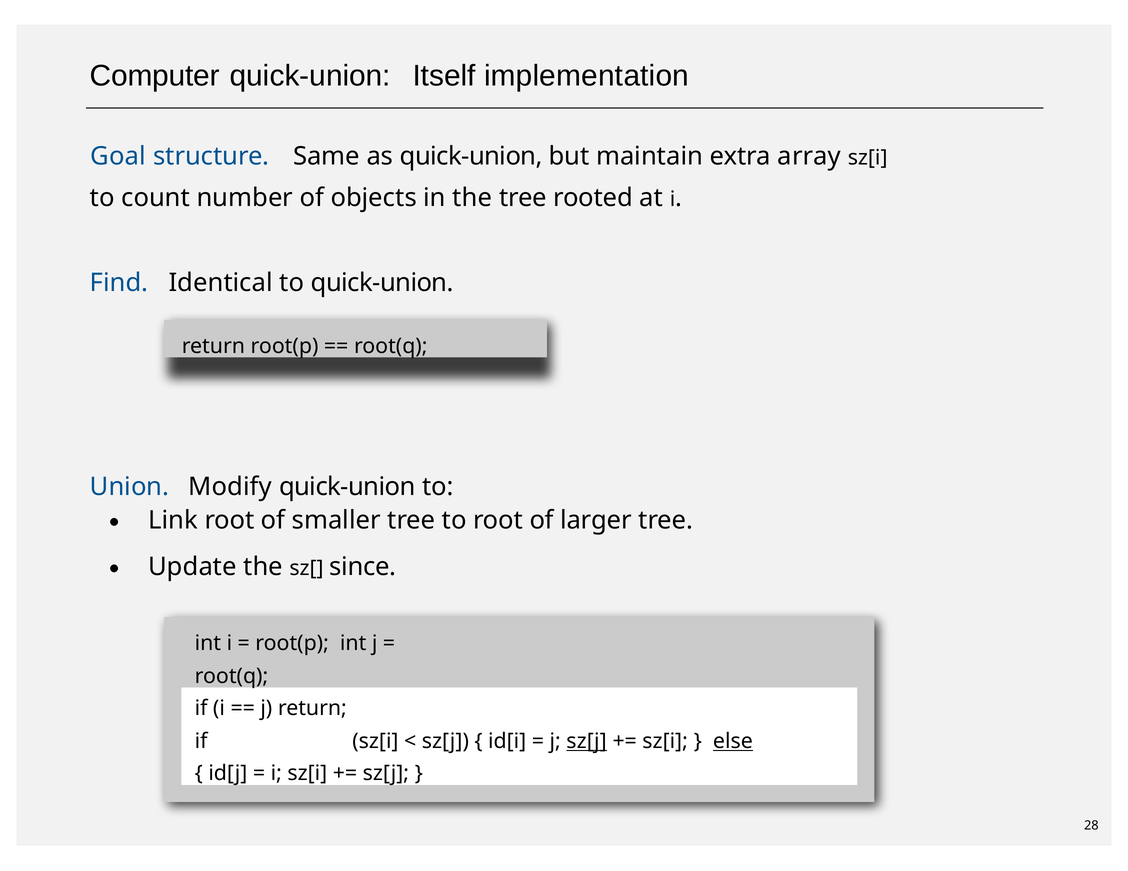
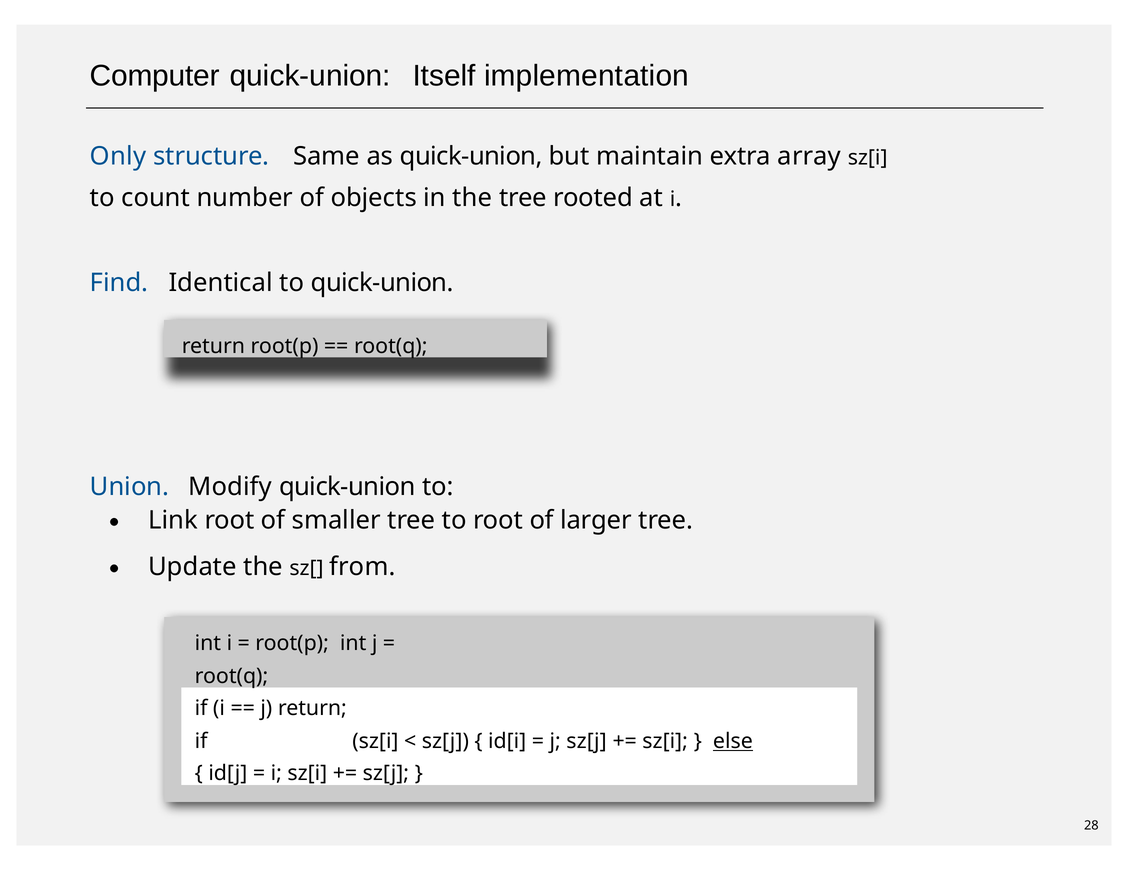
Goal: Goal -> Only (118, 156)
since: since -> from (362, 567)
sz[j underline: present -> none (586, 742)
